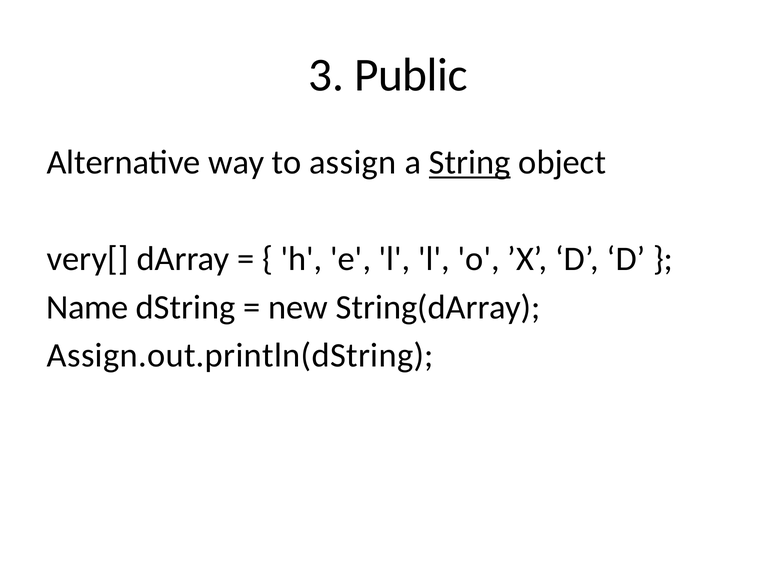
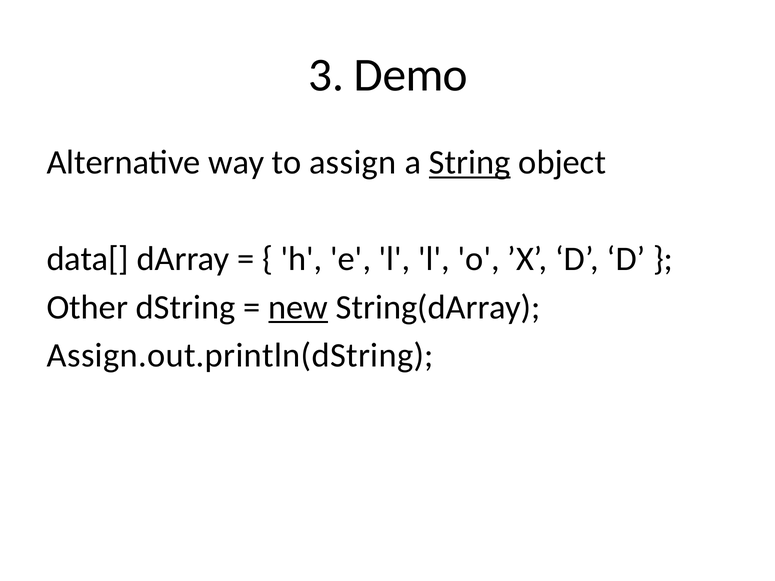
Public: Public -> Demo (411, 75)
very[: very[ -> data[ (88, 259)
Name: Name -> Other (87, 307)
new underline: none -> present (298, 307)
